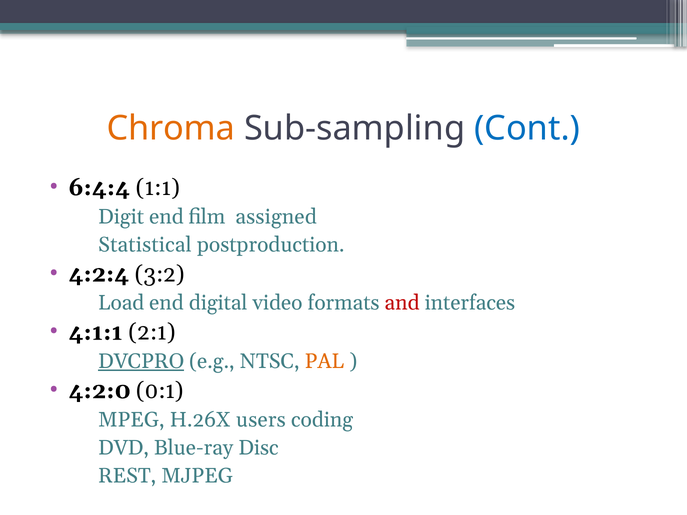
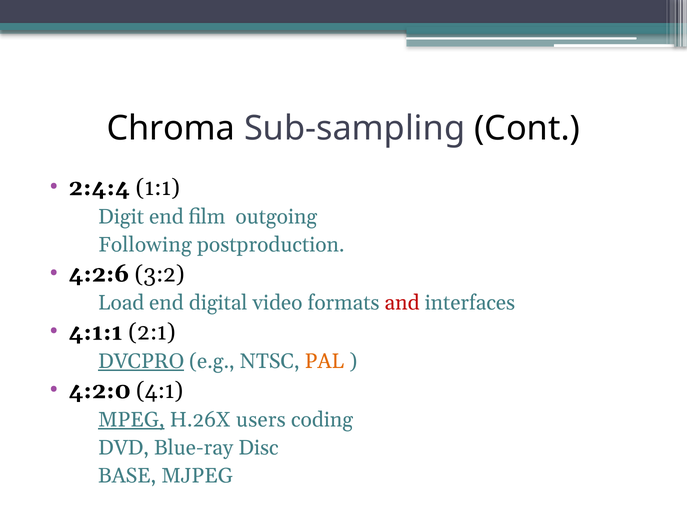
Chroma colour: orange -> black (171, 128)
Cont colour: blue -> black (527, 128)
6:4:4: 6:4:4 -> 2:4:4 (99, 188)
assigned: assigned -> outgoing (276, 217)
Statistical: Statistical -> Following (145, 245)
4:2:4: 4:2:4 -> 4:2:6 (99, 274)
0:1: 0:1 -> 4:1 (160, 391)
MPEG underline: none -> present (131, 420)
REST: REST -> BASE (127, 476)
